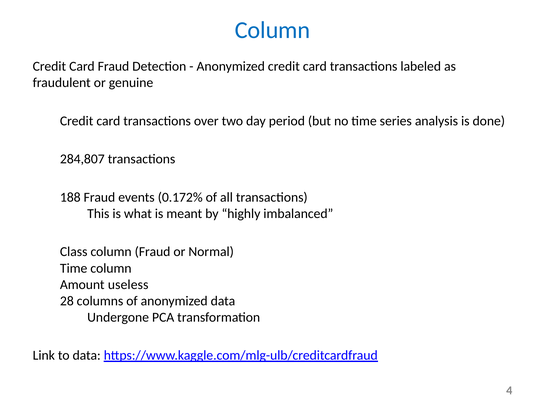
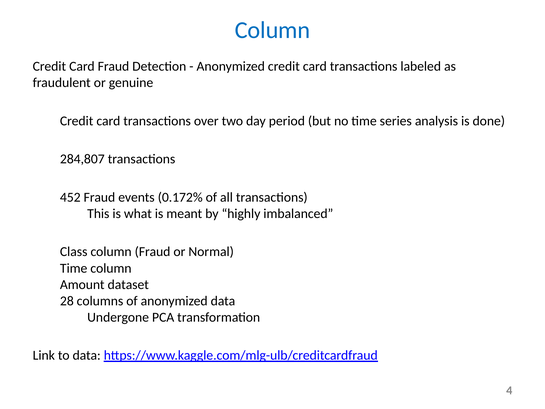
188: 188 -> 452 (70, 197)
useless: useless -> dataset (128, 284)
